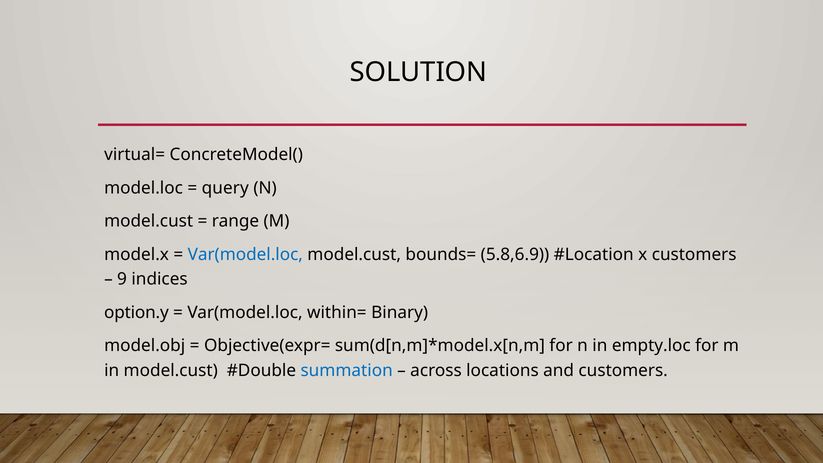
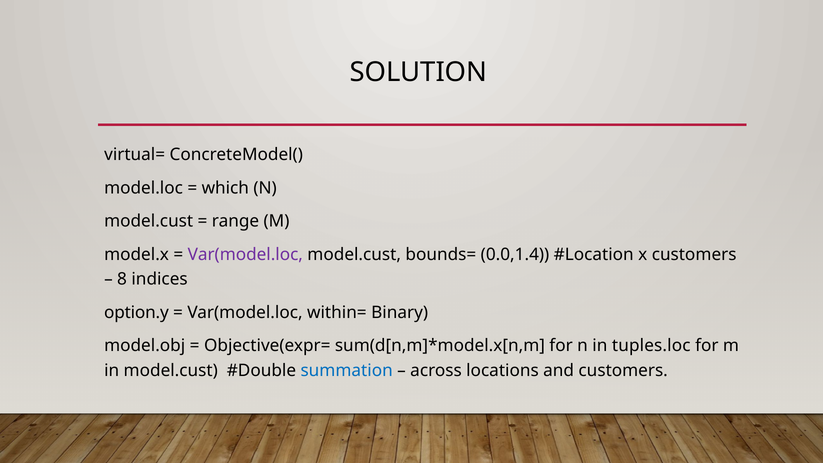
query: query -> which (225, 188)
Var(model.loc colour: blue -> purple (245, 255)
5.8,6.9: 5.8,6.9 -> 0.0,1.4 (515, 255)
9: 9 -> 8 (122, 279)
empty.loc: empty.loc -> tuples.loc (651, 346)
